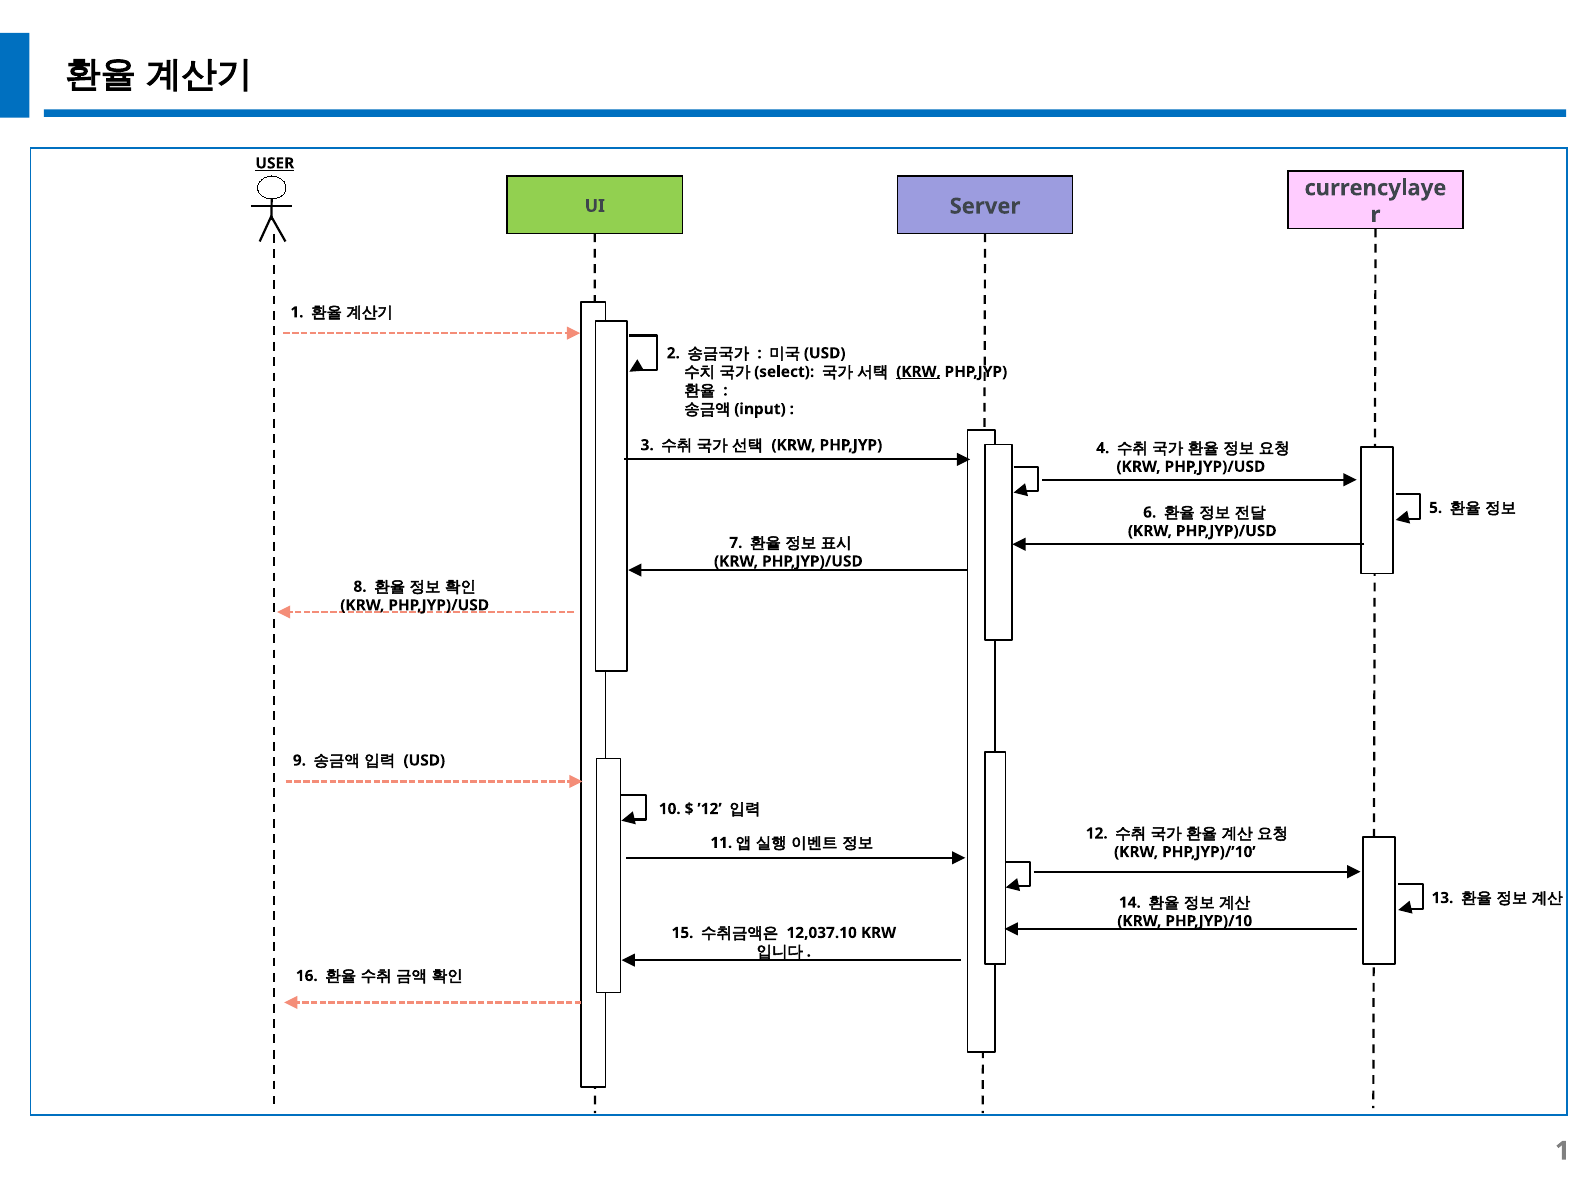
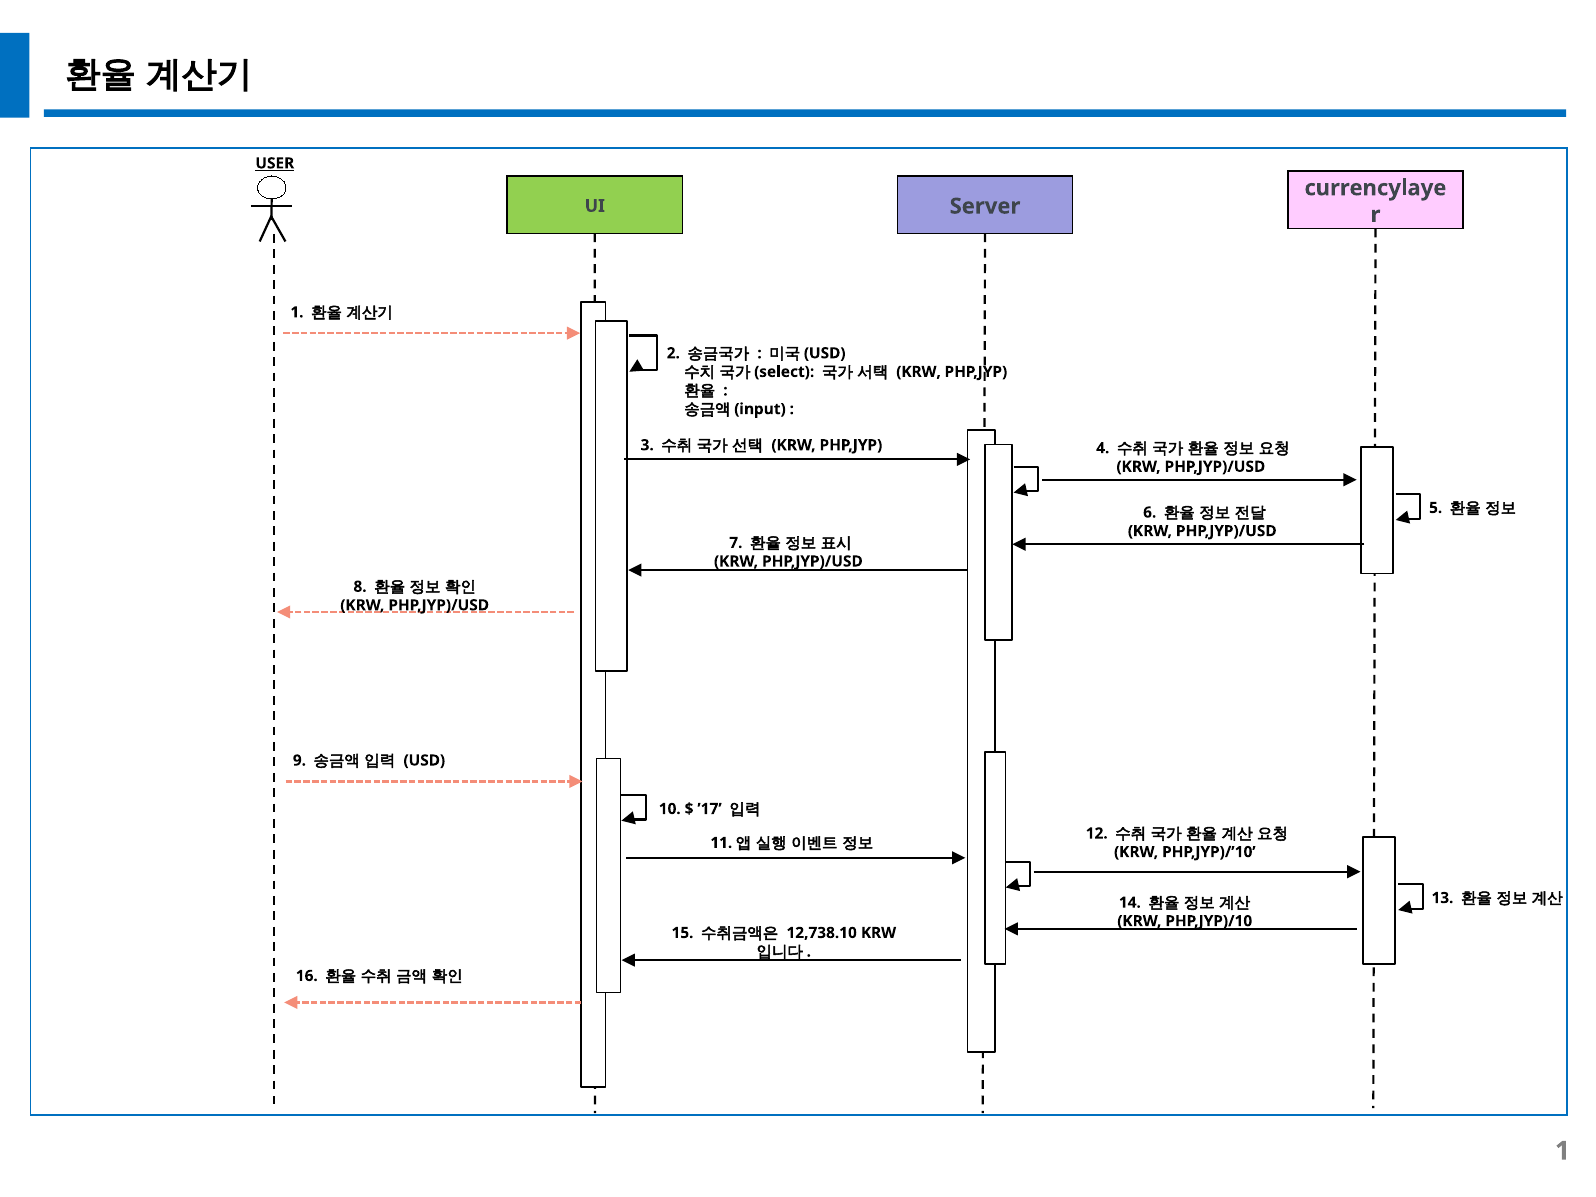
KRW underline: present -> none (919, 372)
’12: ’12 -> ’17 (710, 809)
12,037.10: 12,037.10 -> 12,738.10 (822, 933)
